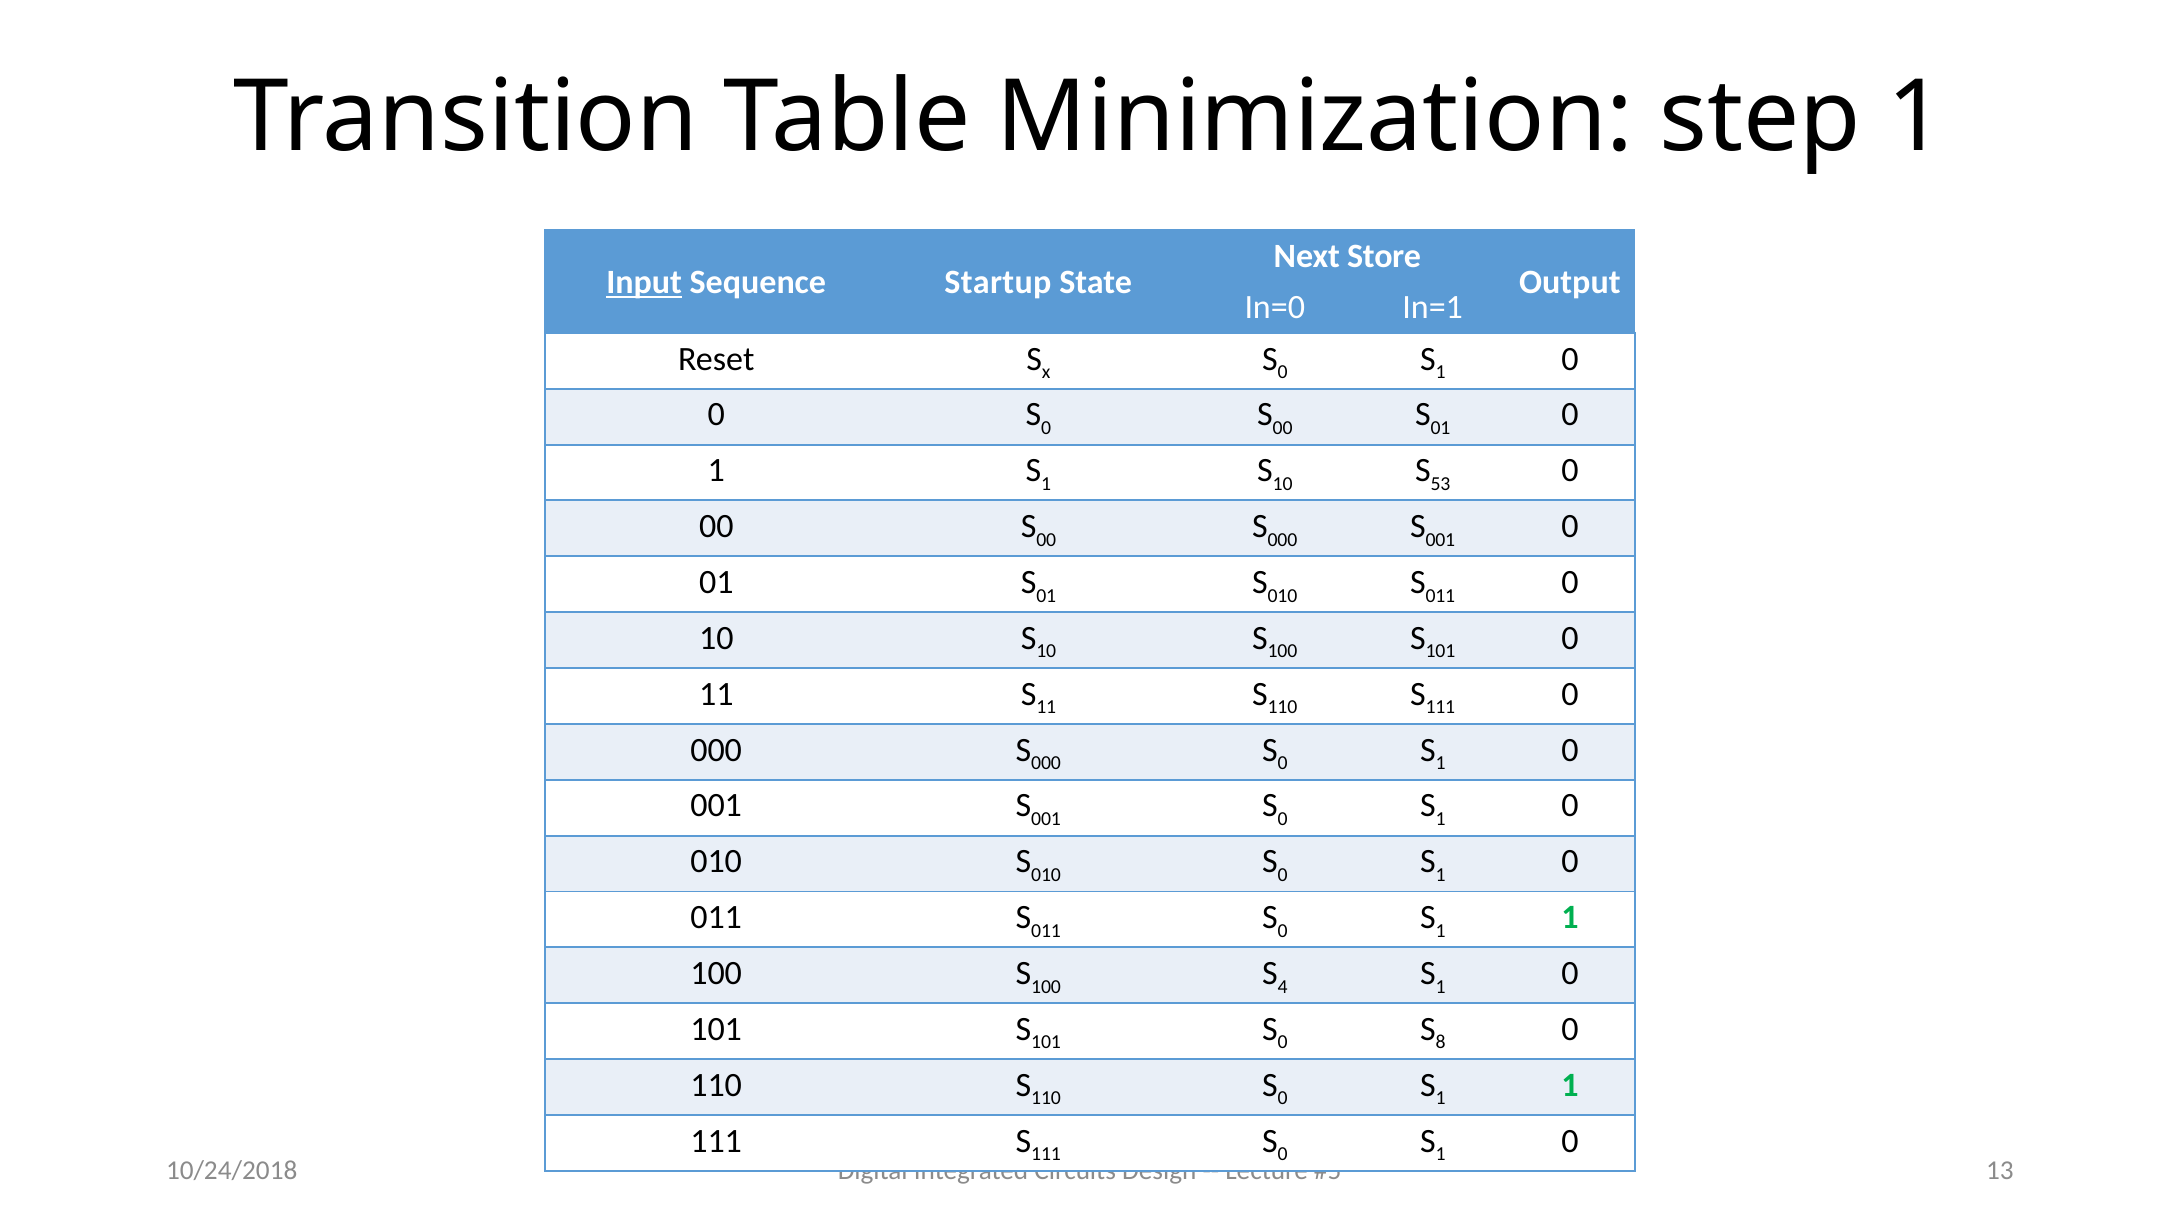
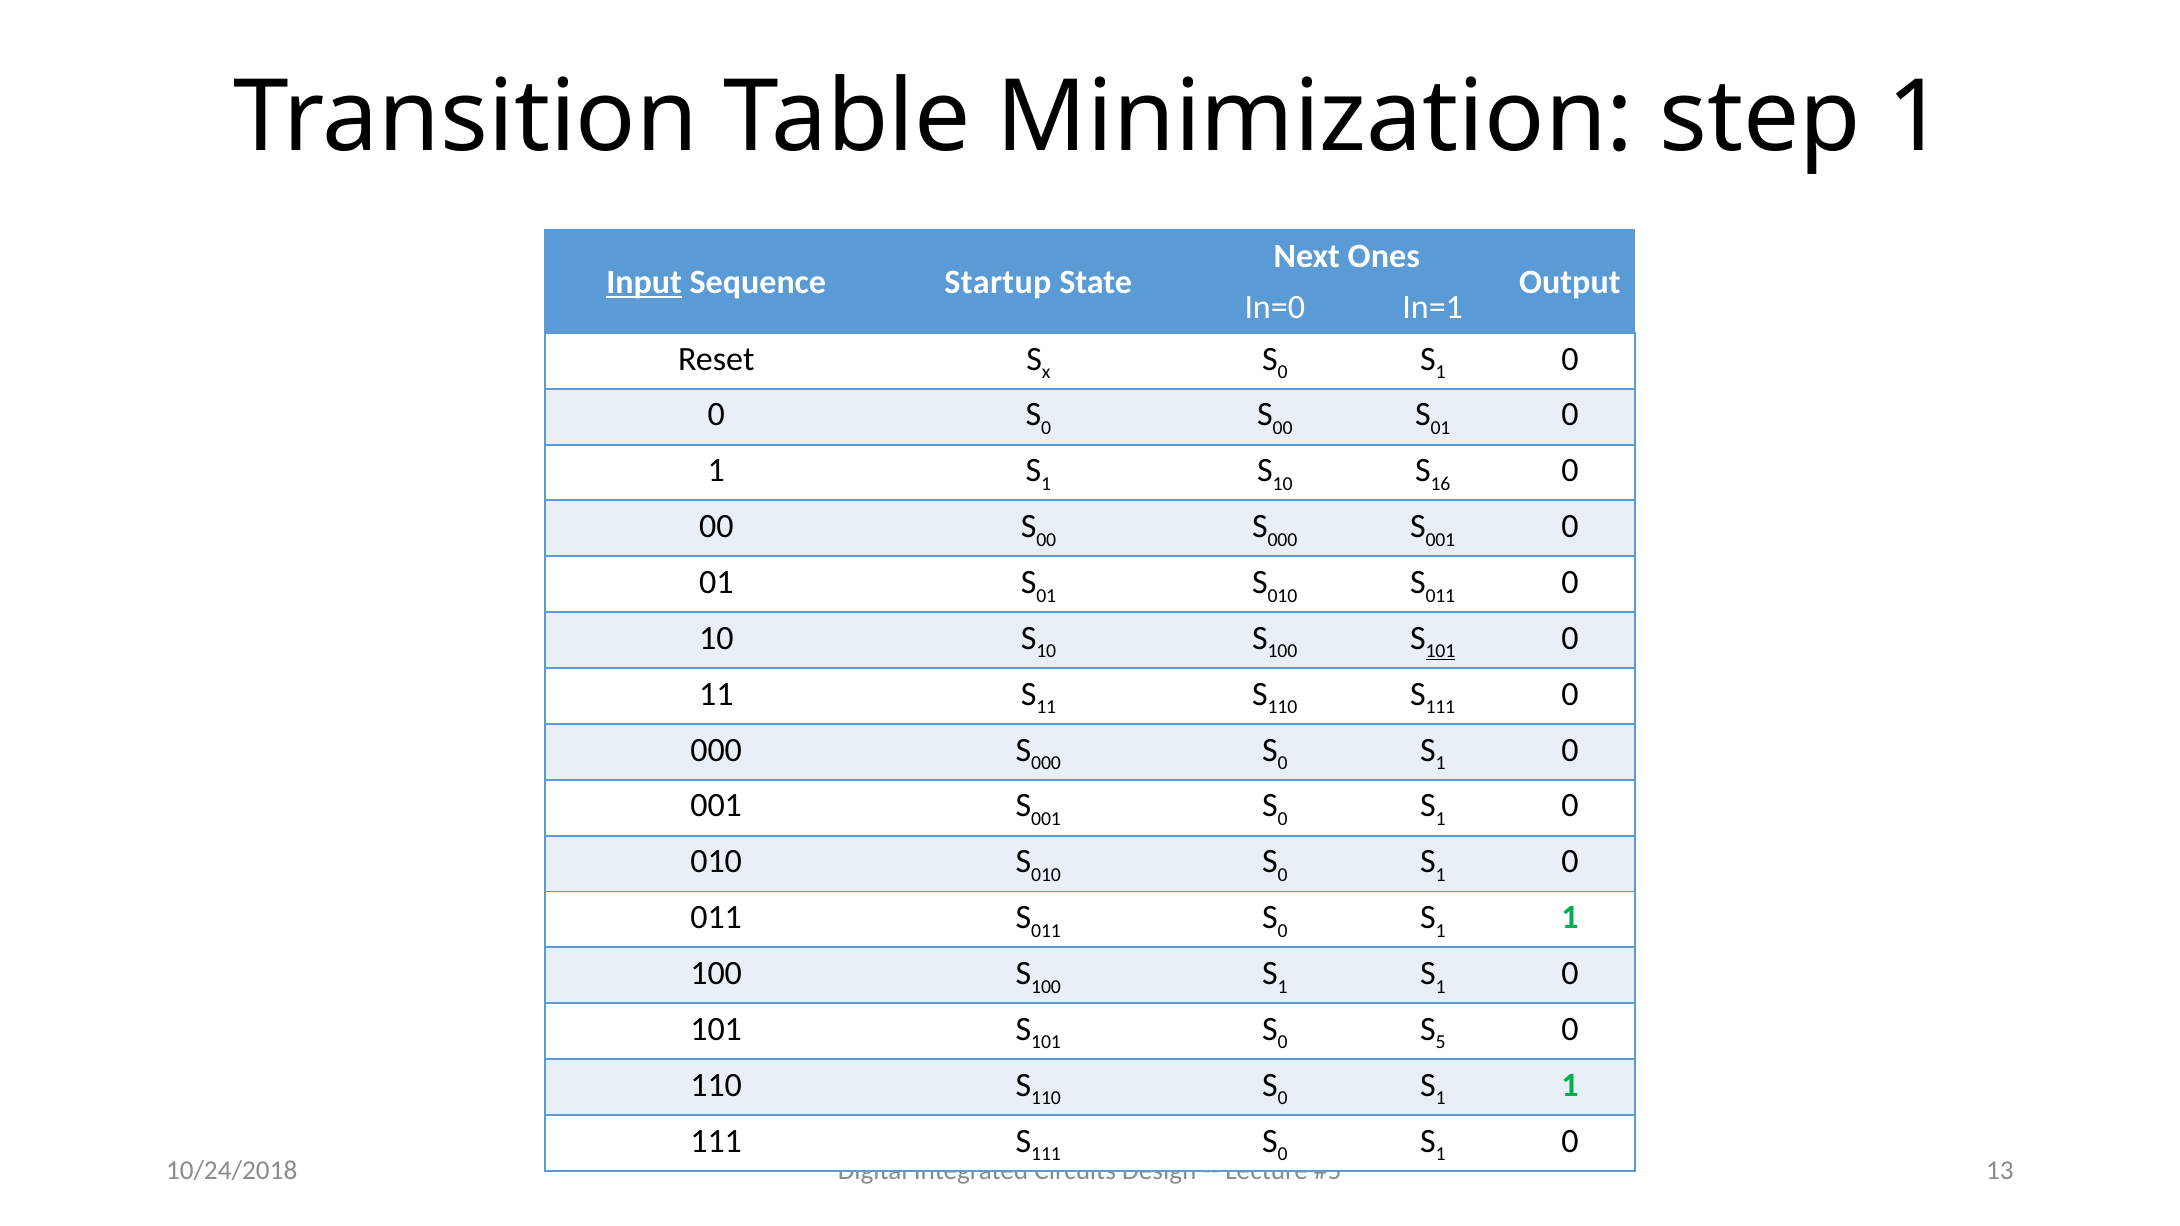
Store: Store -> Ones (1384, 256)
53: 53 -> 16 (1441, 484)
101 underline: none -> present (1440, 651)
4: 4 -> 1 (1283, 987)
8: 8 -> 5 (1441, 1043)
